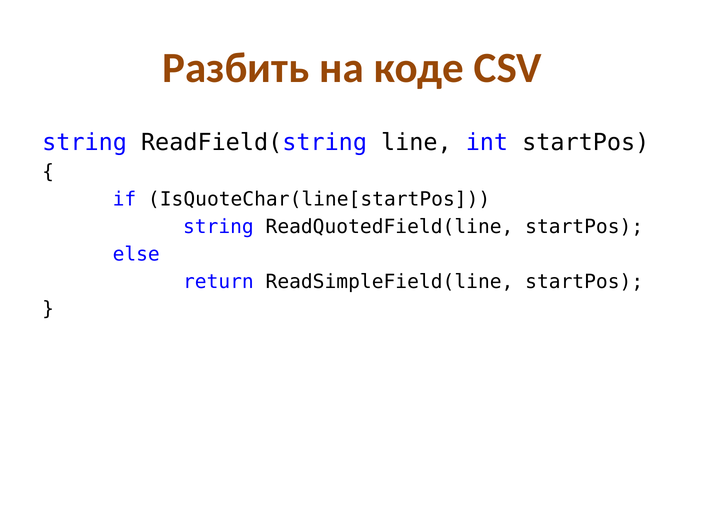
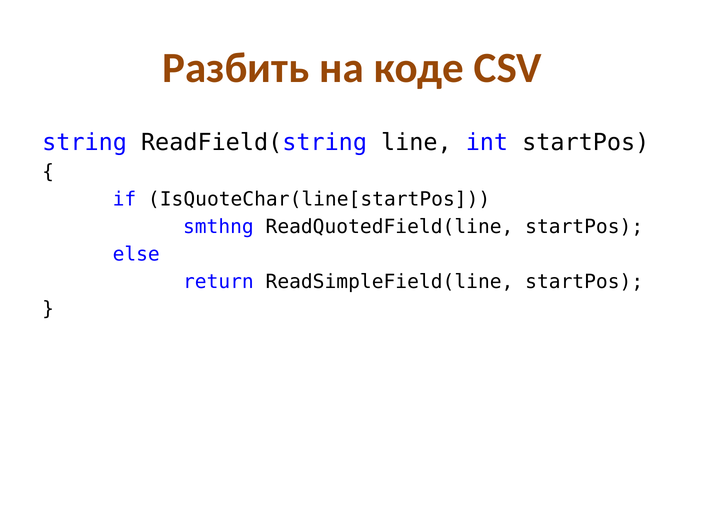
string: string -> smthng (218, 227)
